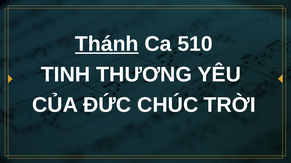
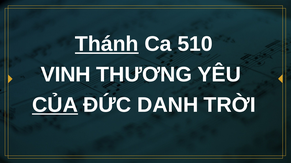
TINH: TINH -> VINH (66, 75)
CỦA underline: none -> present (55, 105)
CHÚC: CHÚC -> DANH (168, 105)
